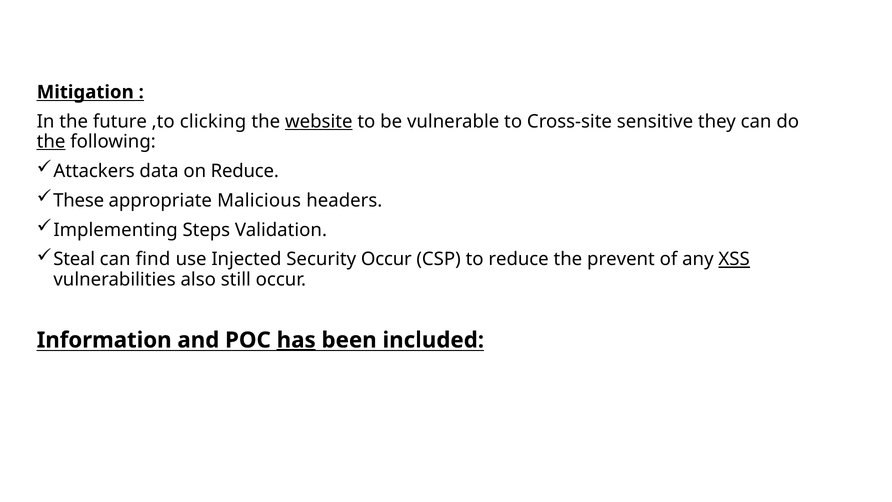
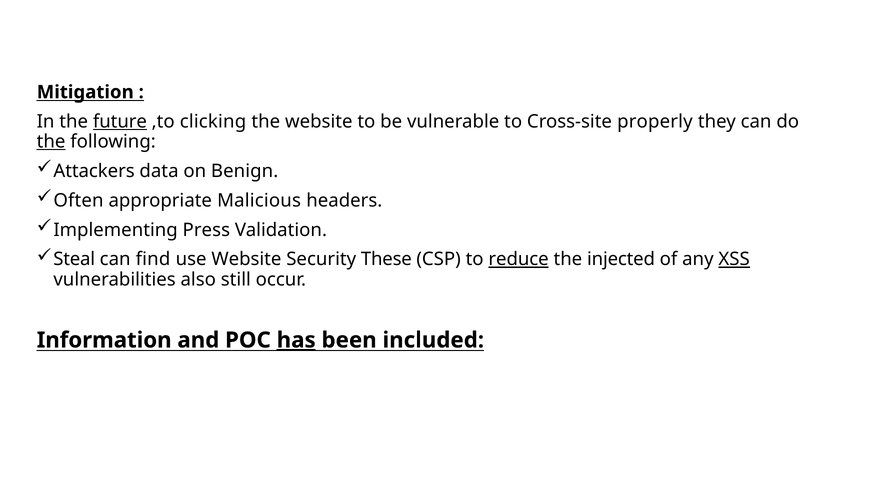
future underline: none -> present (120, 121)
website underline: present -> none (319, 121)
sensitive: sensitive -> properly (655, 121)
on Reduce: Reduce -> Benign (245, 171)
These: These -> Often (78, 200)
Steps: Steps -> Press (206, 230)
use Injected: Injected -> Website (246, 259)
Security Occur: Occur -> These (386, 259)
reduce underline: none -> present (519, 259)
prevent: prevent -> injected (621, 259)
